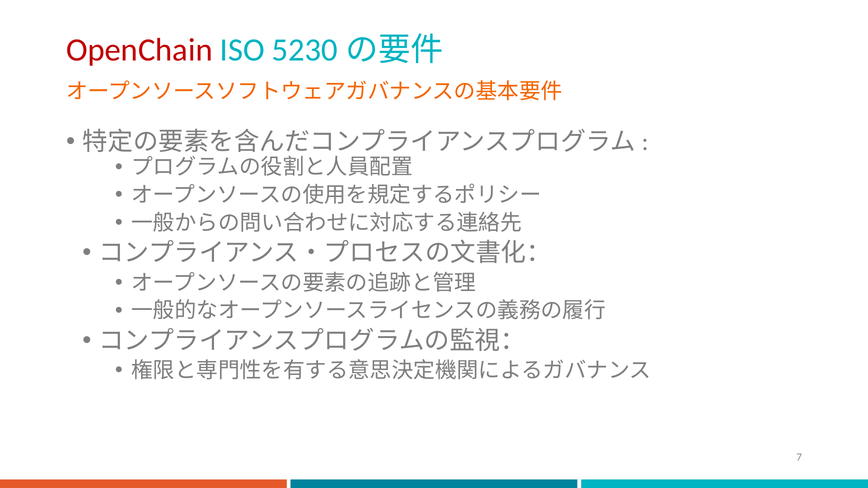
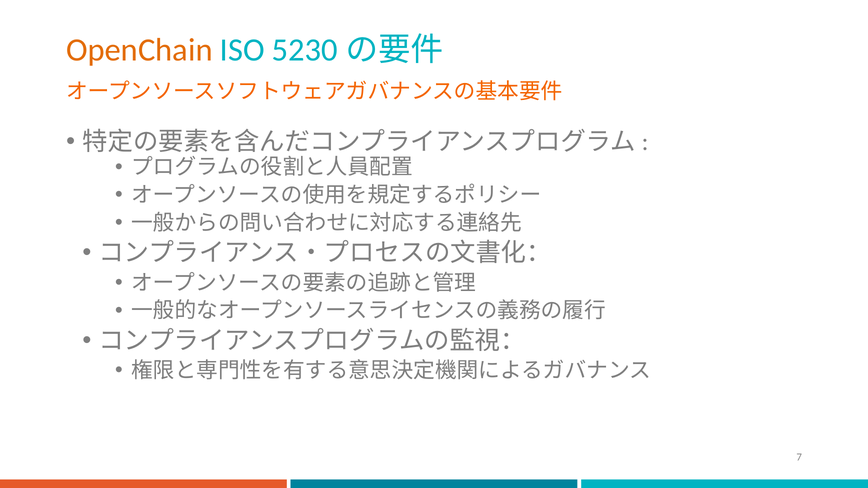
OpenChain colour: red -> orange (139, 50)
